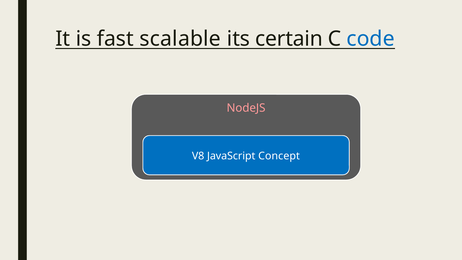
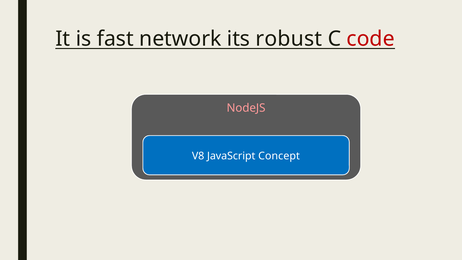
scalable: scalable -> network (180, 39)
certain: certain -> robust (289, 39)
code colour: blue -> red (371, 39)
